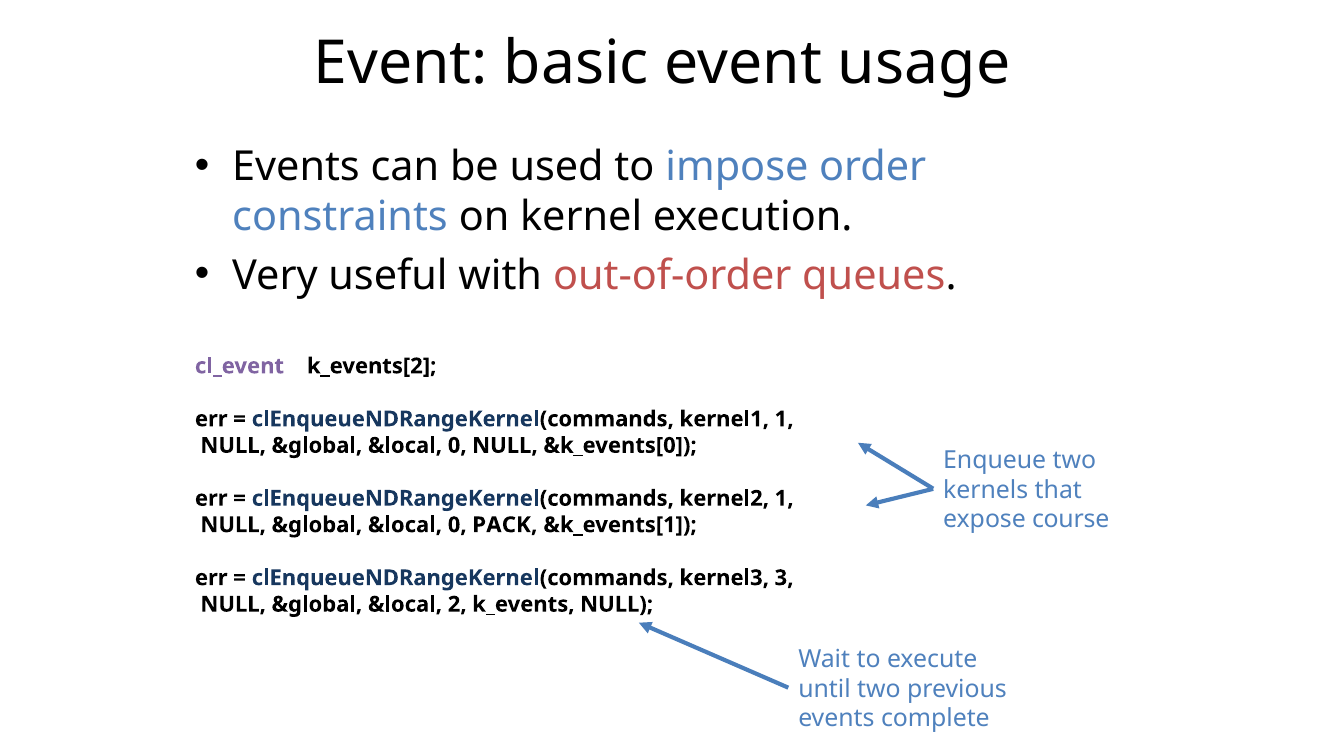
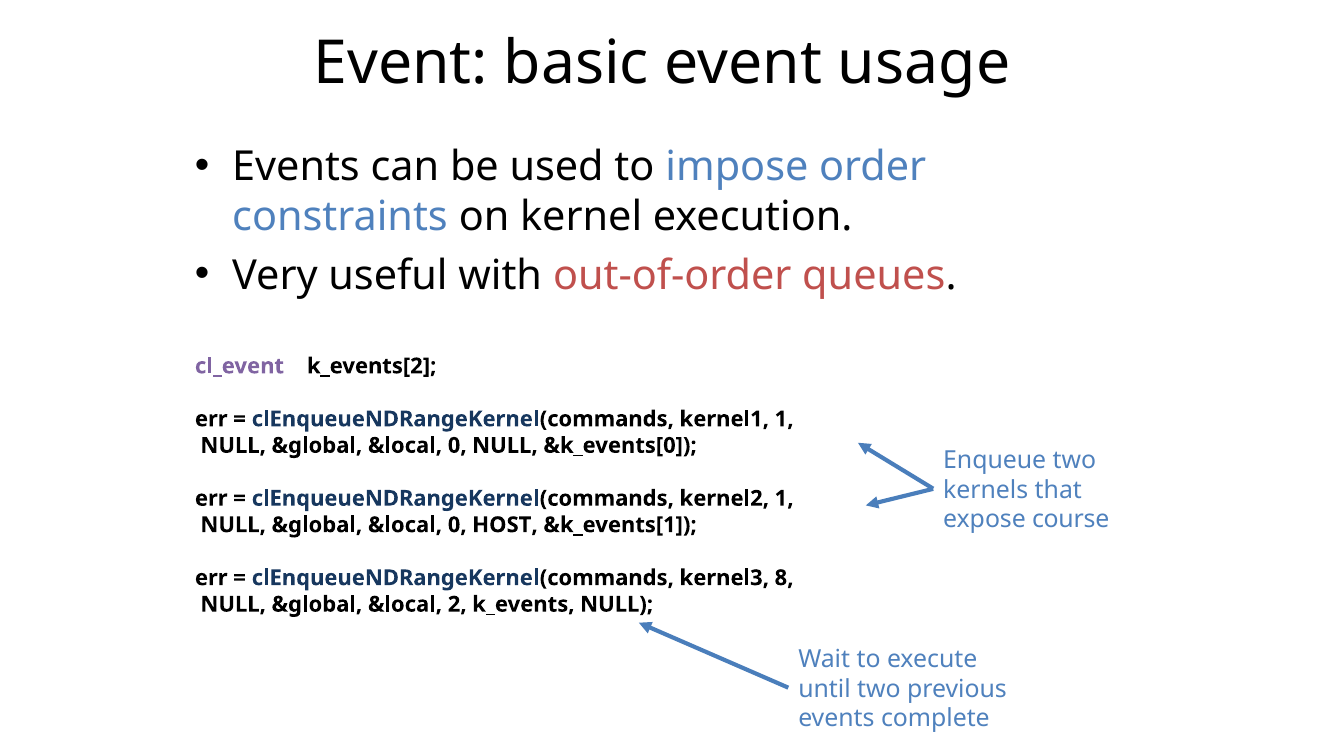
PACK: PACK -> HOST (505, 525)
3: 3 -> 8 (784, 578)
